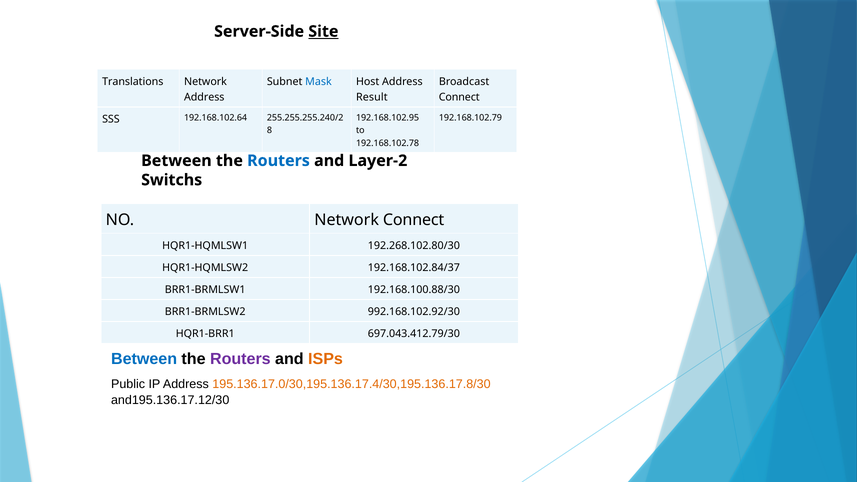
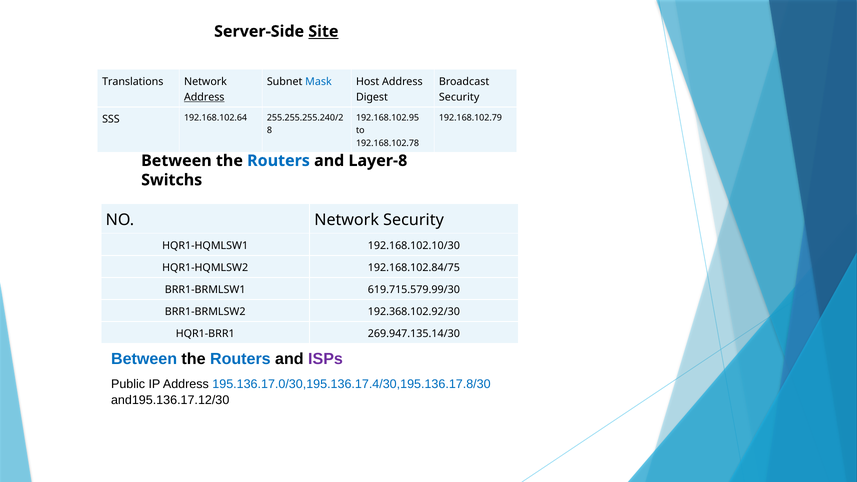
Address underline: none -> present (204, 97)
Result: Result -> Digest (372, 97)
Connect: Connect -> Security (459, 97)
Layer-2: Layer-2 -> Layer-8 (378, 161)
Network Connect: Connect -> Security (414, 220)
192.268.102.80/30: 192.268.102.80/30 -> 192.168.102.10/30 (414, 246)
192.168.102.84/37: 192.168.102.84/37 -> 192.168.102.84/75 (414, 268)
192.168.100.88/30: 192.168.100.88/30 -> 619.715.579.99/30 (414, 290)
992.168.102.92/30: 992.168.102.92/30 -> 192.368.102.92/30 (414, 312)
697.043.412.79/30: 697.043.412.79/30 -> 269.947.135.14/30 (414, 334)
Routers colour: purple -> blue (240, 359)
ISPs colour: orange -> purple (325, 359)
195.136.17.0/30,195.136.17.4/30,195.136.17.8/30 colour: orange -> blue (351, 384)
